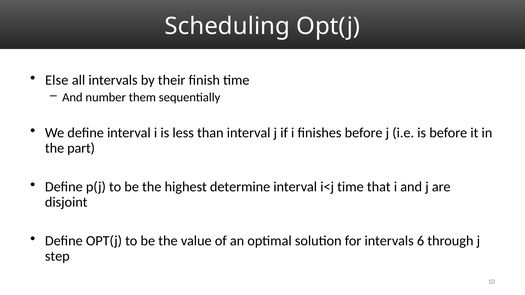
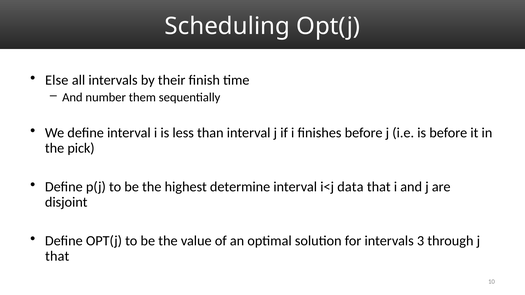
part: part -> pick (81, 148)
i<j time: time -> data (350, 187)
6: 6 -> 3 (421, 241)
step: step -> that (57, 256)
